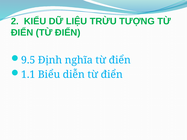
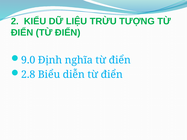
9.5: 9.5 -> 9.0 (28, 60)
1.1: 1.1 -> 2.8 (28, 75)
